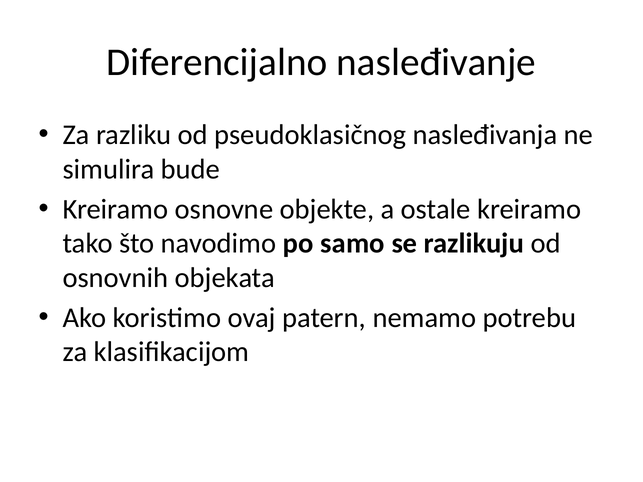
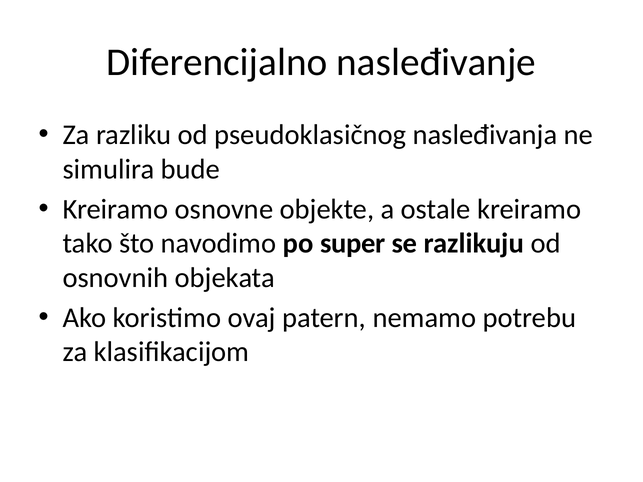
samo: samo -> super (353, 244)
